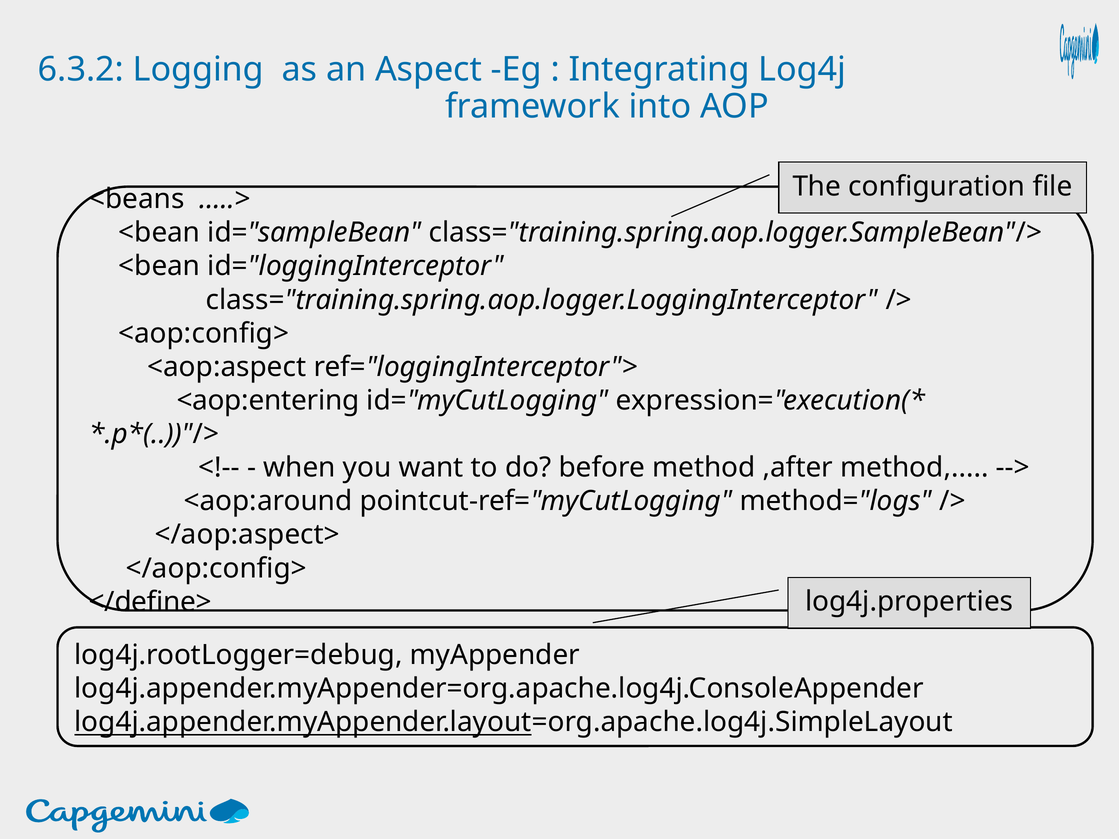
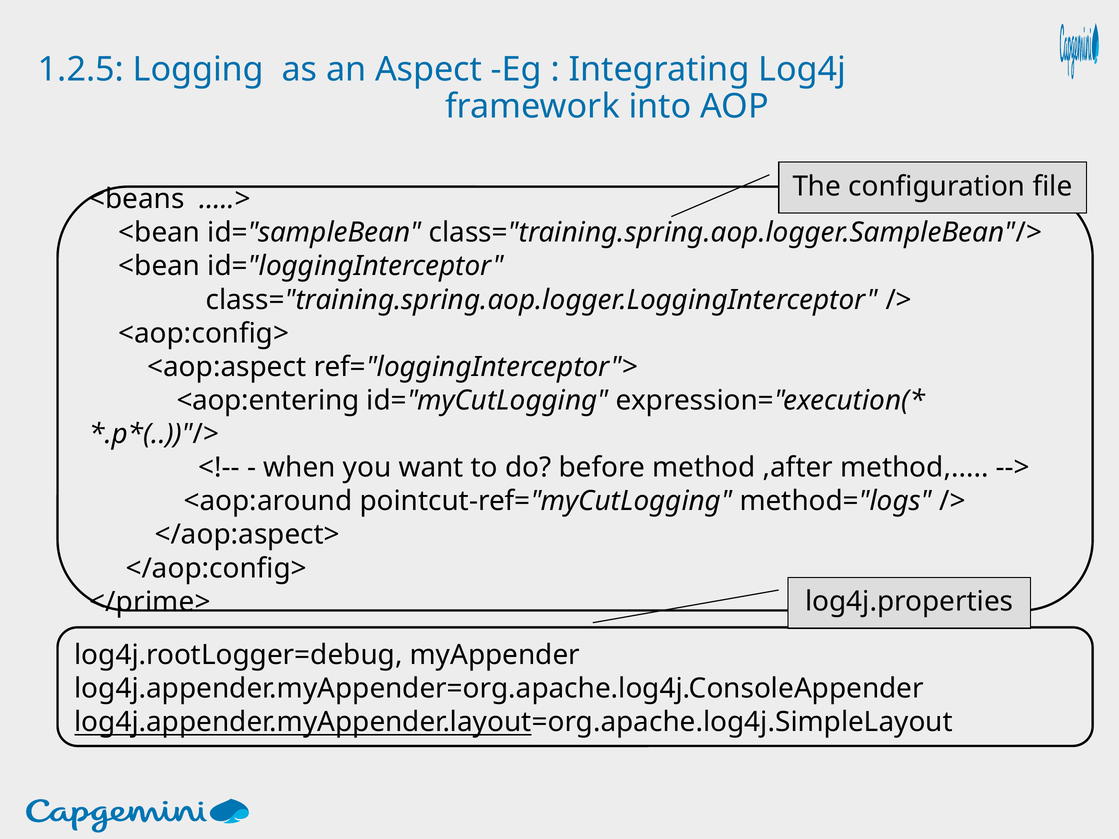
6.3.2: 6.3.2 -> 1.2.5 (81, 69)
</define>: </define> -> </prime> (150, 602)
